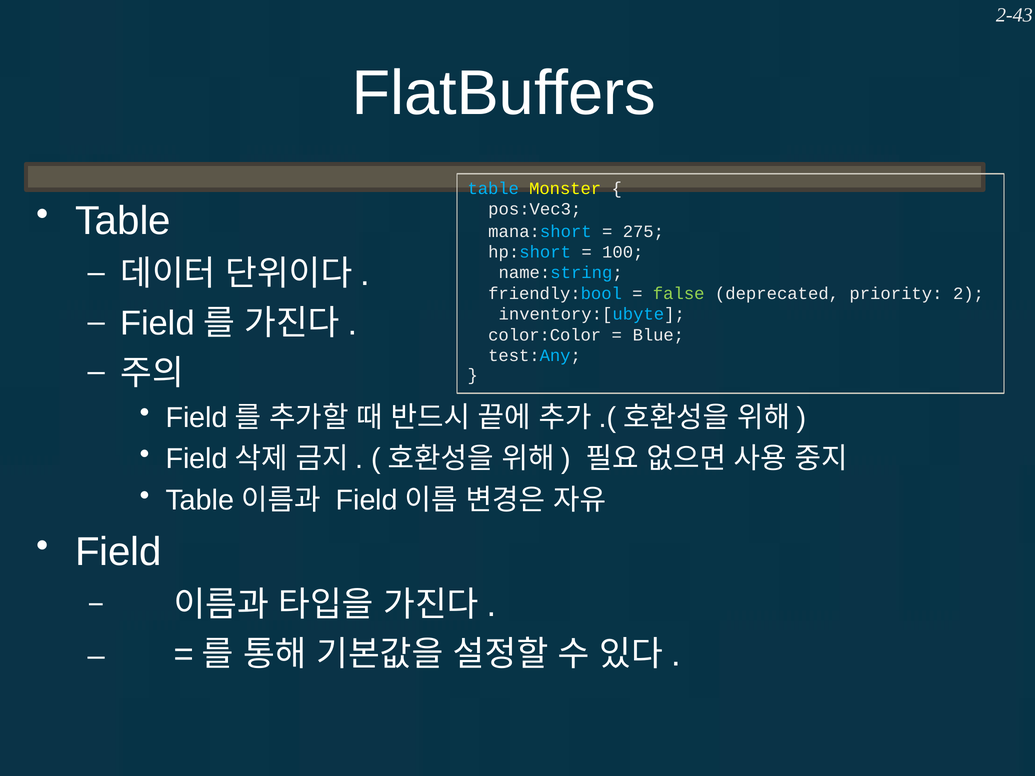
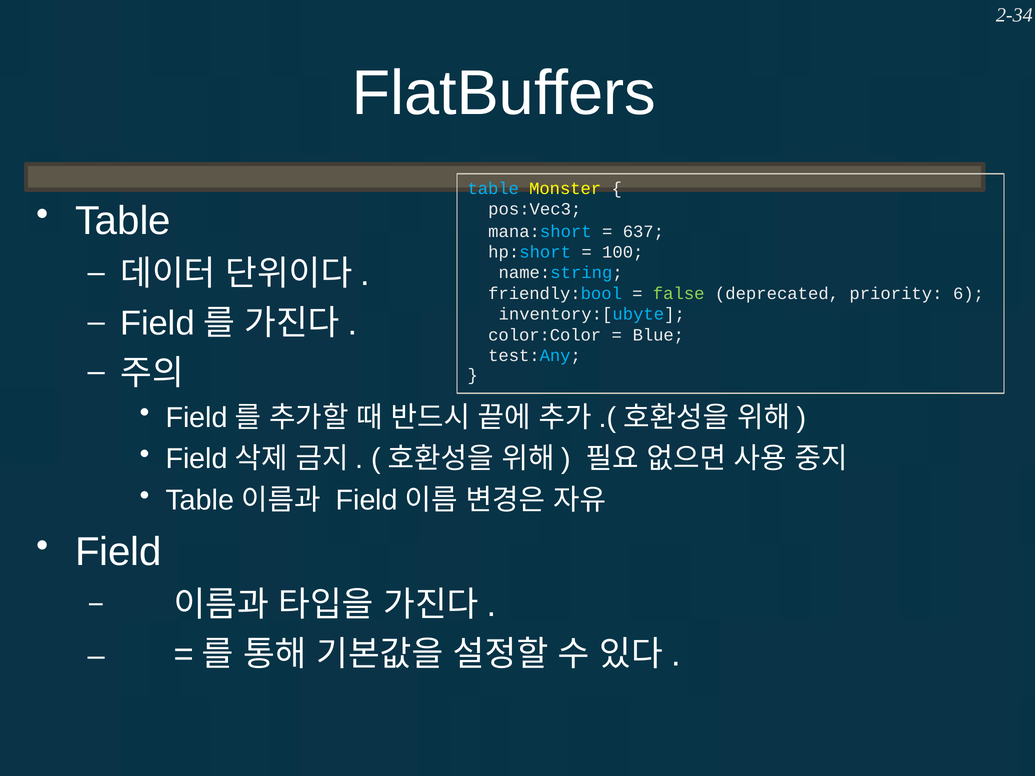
2-43: 2-43 -> 2-34 (1014, 15)
275: 275 -> 637 (643, 231)
2: 2 -> 6 (968, 294)
